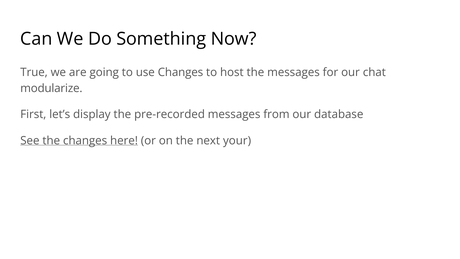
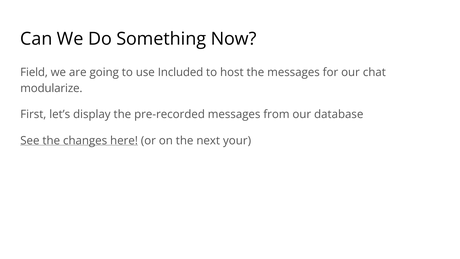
True: True -> Field (34, 72)
use Changes: Changes -> Included (181, 72)
